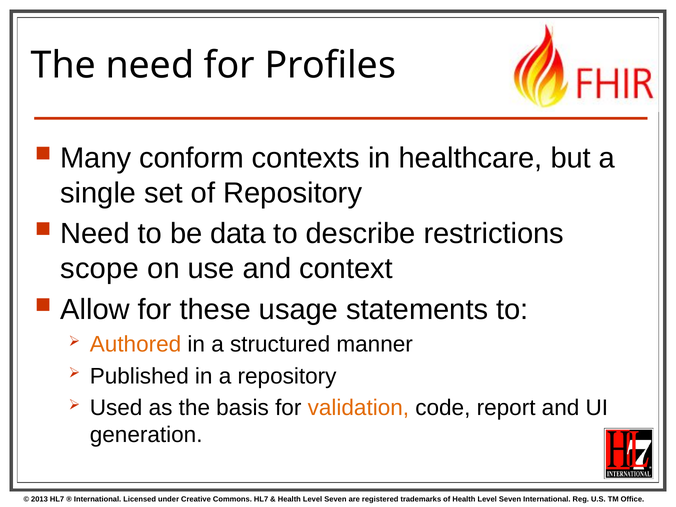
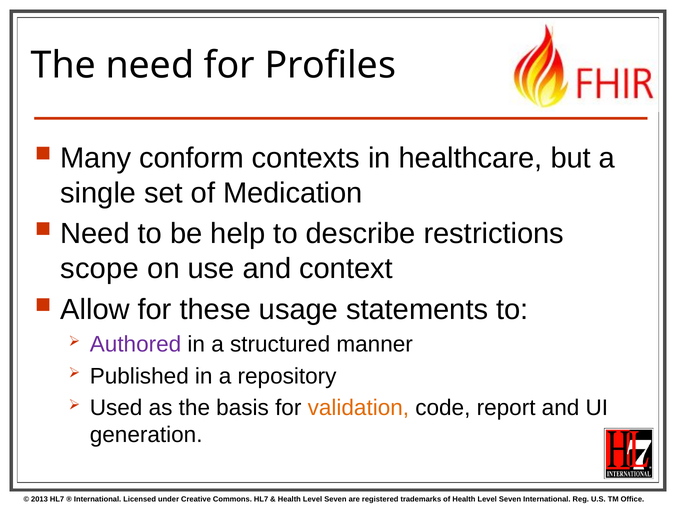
of Repository: Repository -> Medication (293, 193)
data: data -> help (238, 234)
Authored colour: orange -> purple (136, 345)
